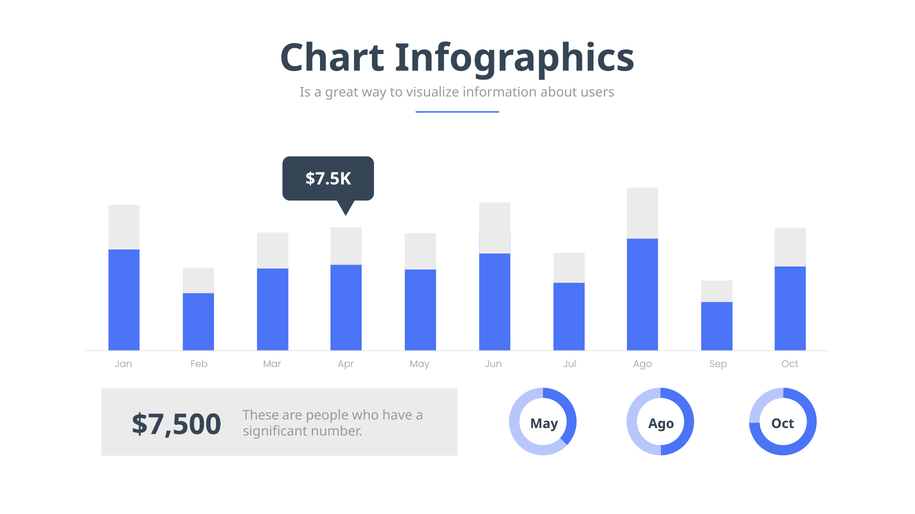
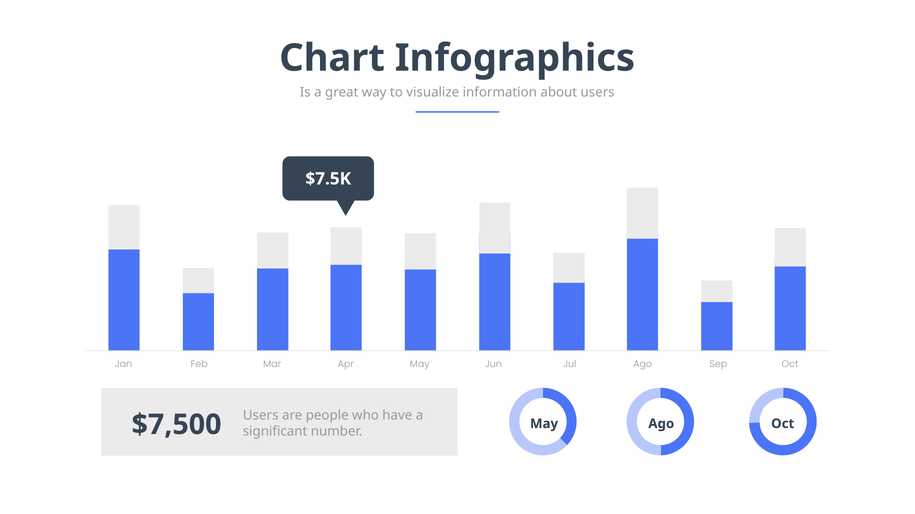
These: These -> Users (261, 416)
